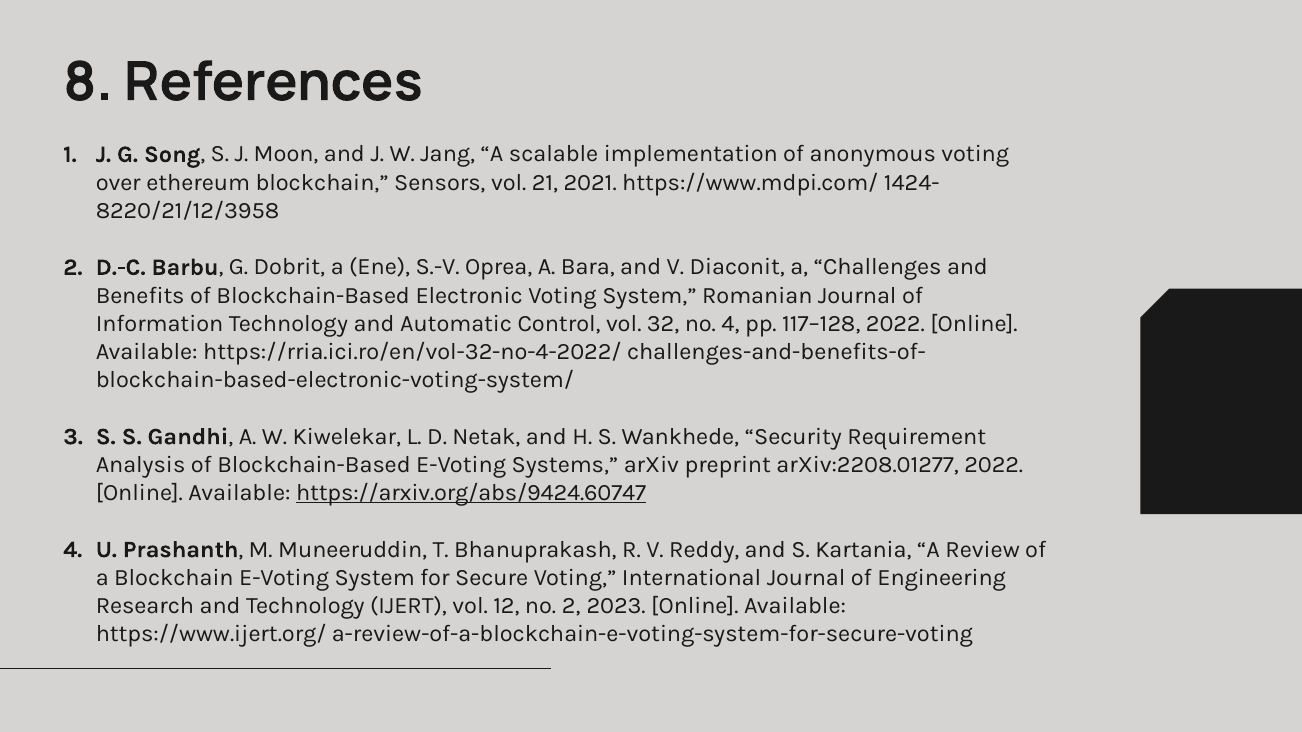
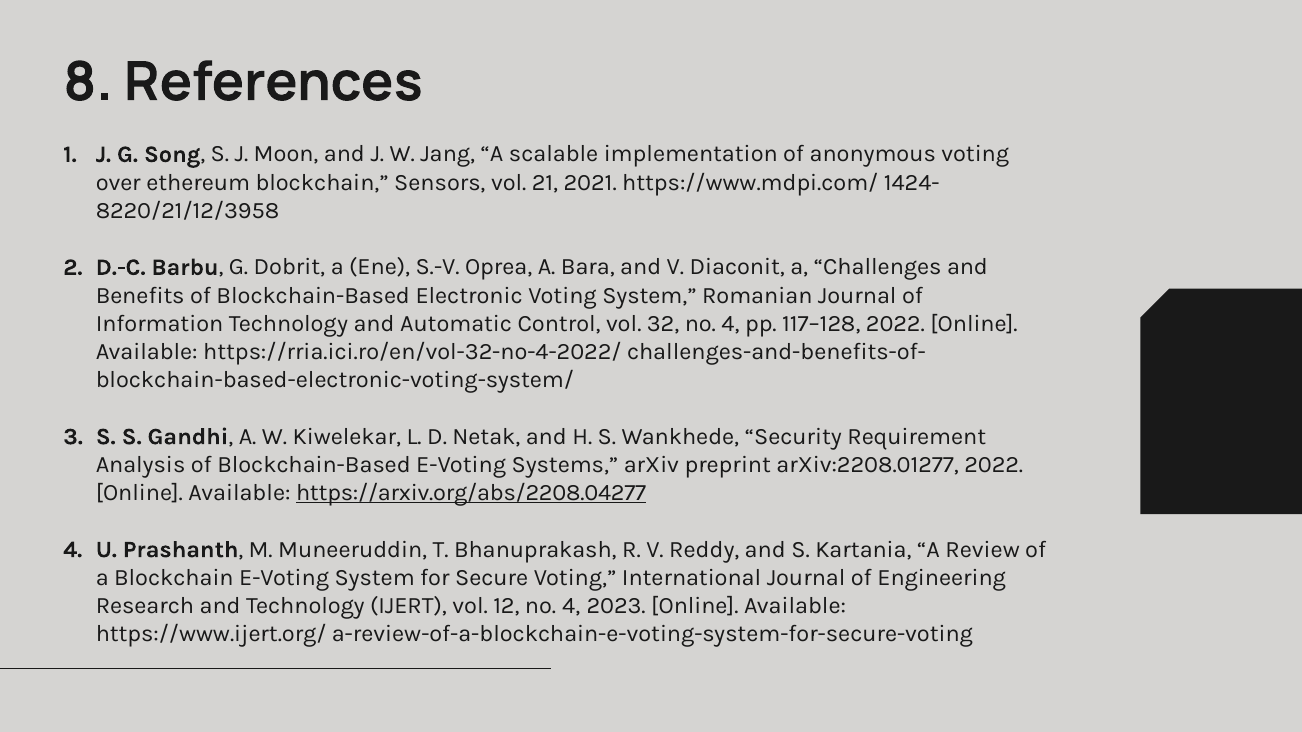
https://arxiv.org/abs/9424.60747: https://arxiv.org/abs/9424.60747 -> https://arxiv.org/abs/2208.04277 (471, 493)
12 no 2: 2 -> 4 (571, 606)
